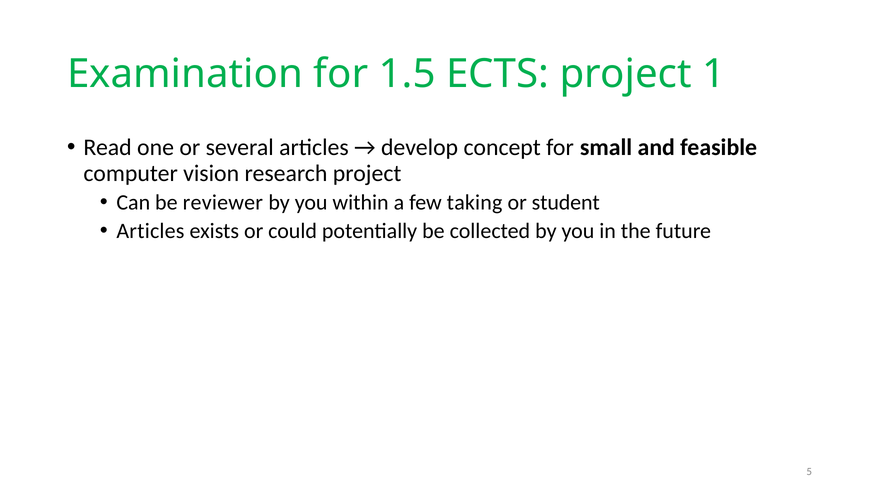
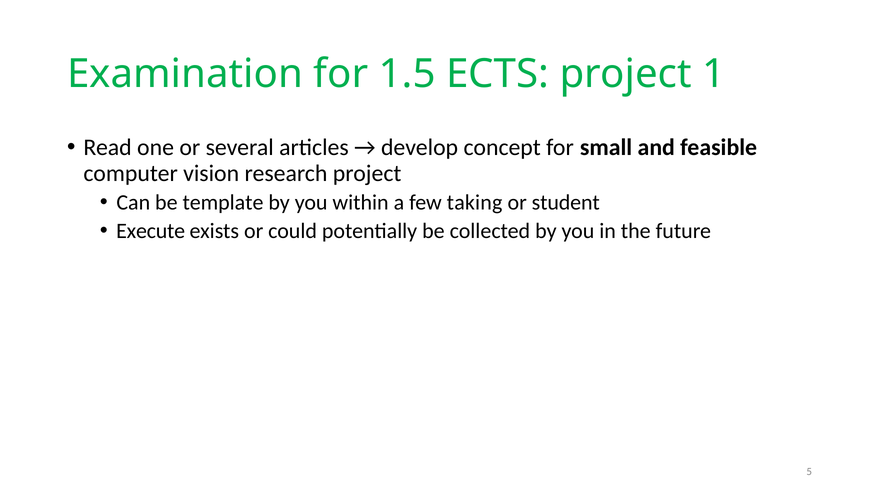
reviewer: reviewer -> template (223, 203)
Articles: Articles -> Execute (151, 231)
